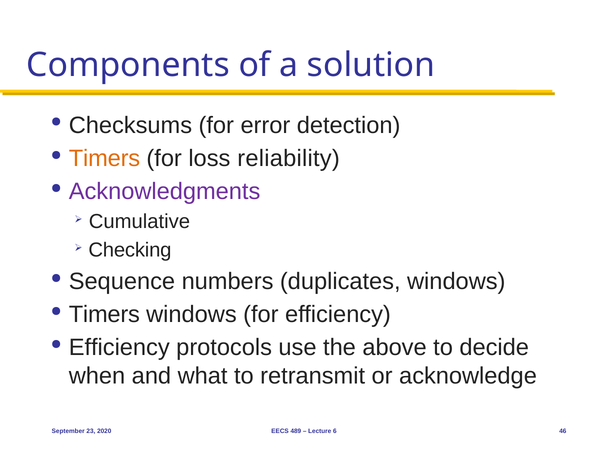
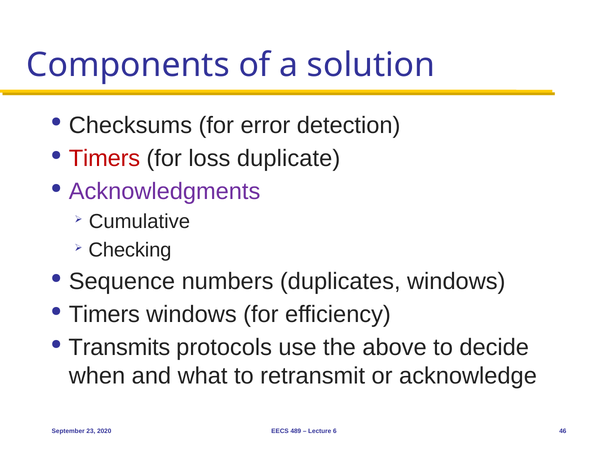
Timers colour: orange -> red (104, 158)
reliability: reliability -> duplicate (289, 158)
Efficiency: Efficiency -> Transmits (119, 348)
